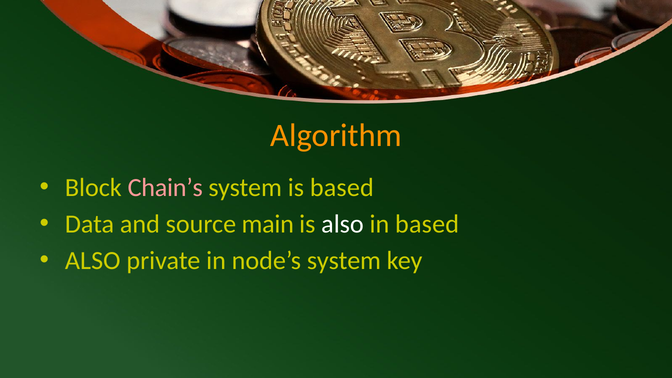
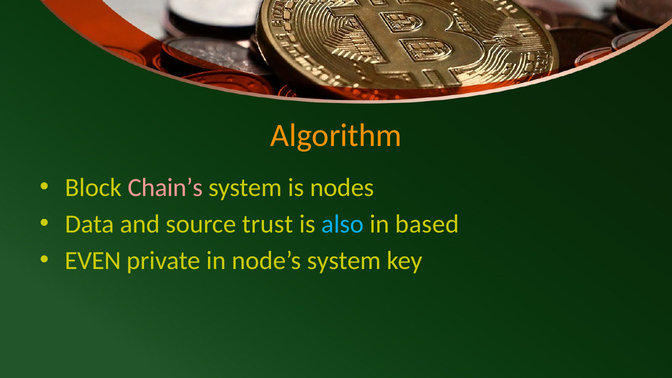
is based: based -> nodes (342, 187)
main: main -> trust (268, 224)
also colour: white -> light blue (342, 224)
ALSO: ALSO -> EVEN (93, 261)
